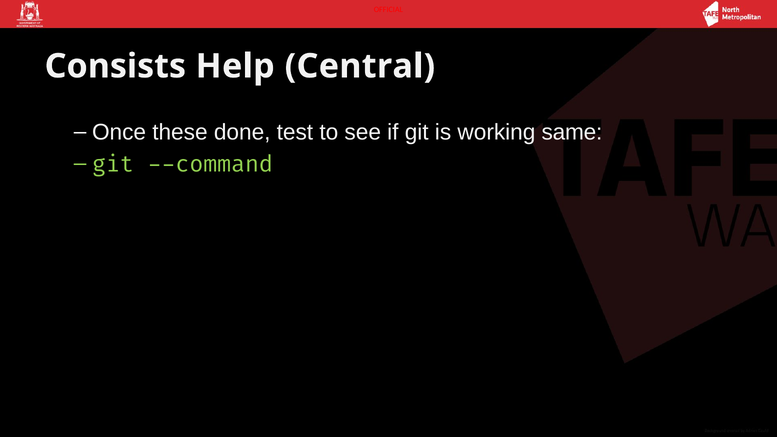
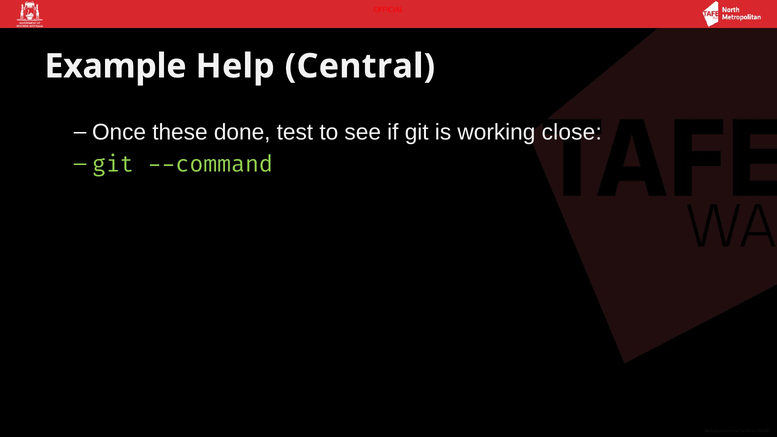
Consists: Consists -> Example (116, 66)
same: same -> close (572, 132)
